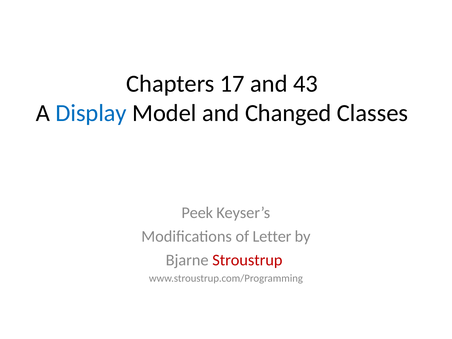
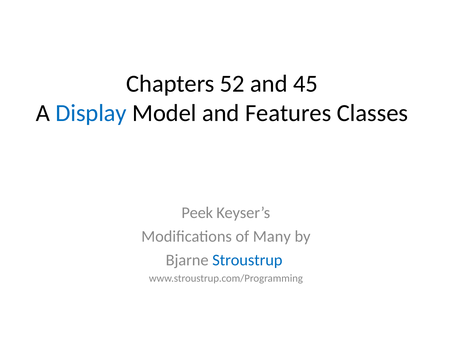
17: 17 -> 52 (232, 84)
43: 43 -> 45 (306, 84)
Changed: Changed -> Features (288, 113)
Letter: Letter -> Many (272, 236)
Stroustrup colour: red -> blue (247, 260)
